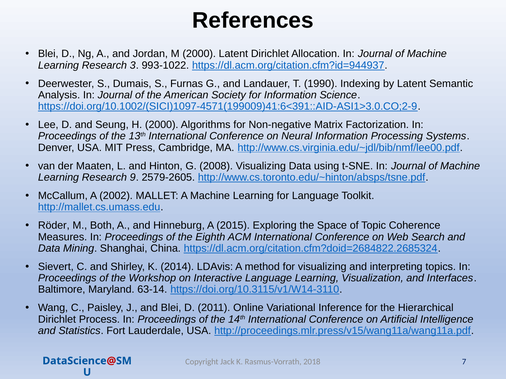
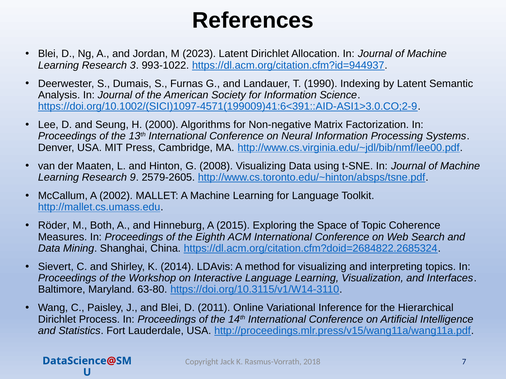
M 2000: 2000 -> 2023 (199, 54)
63-14: 63-14 -> 63-80 (152, 290)
